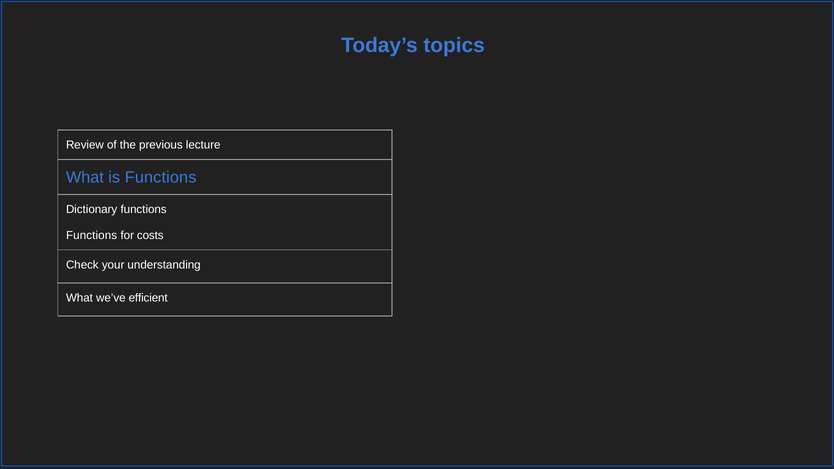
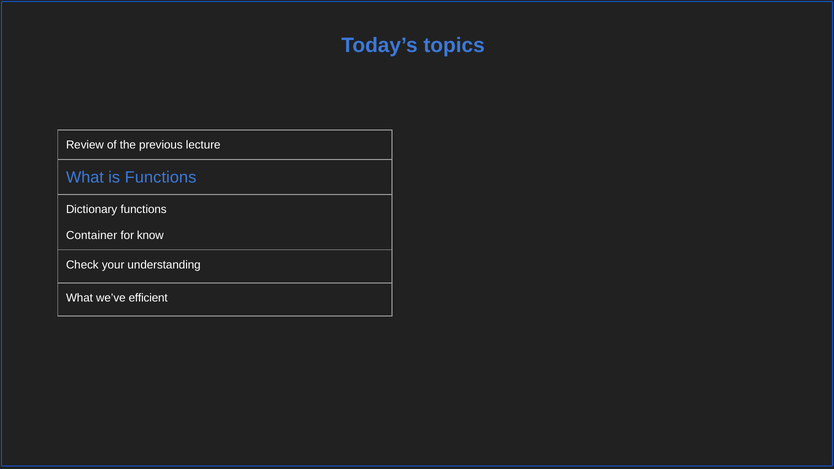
Functions: Functions -> Container (92, 235)
costs: costs -> know (150, 235)
